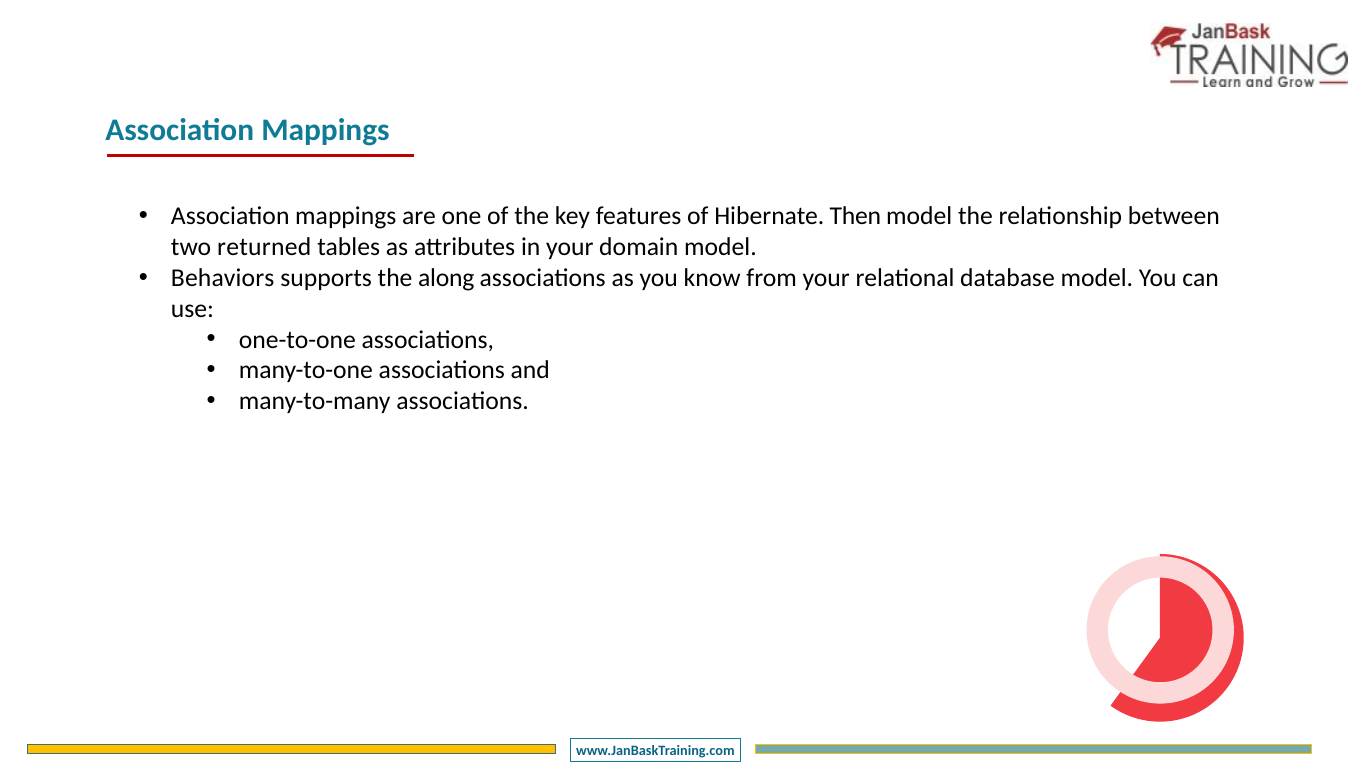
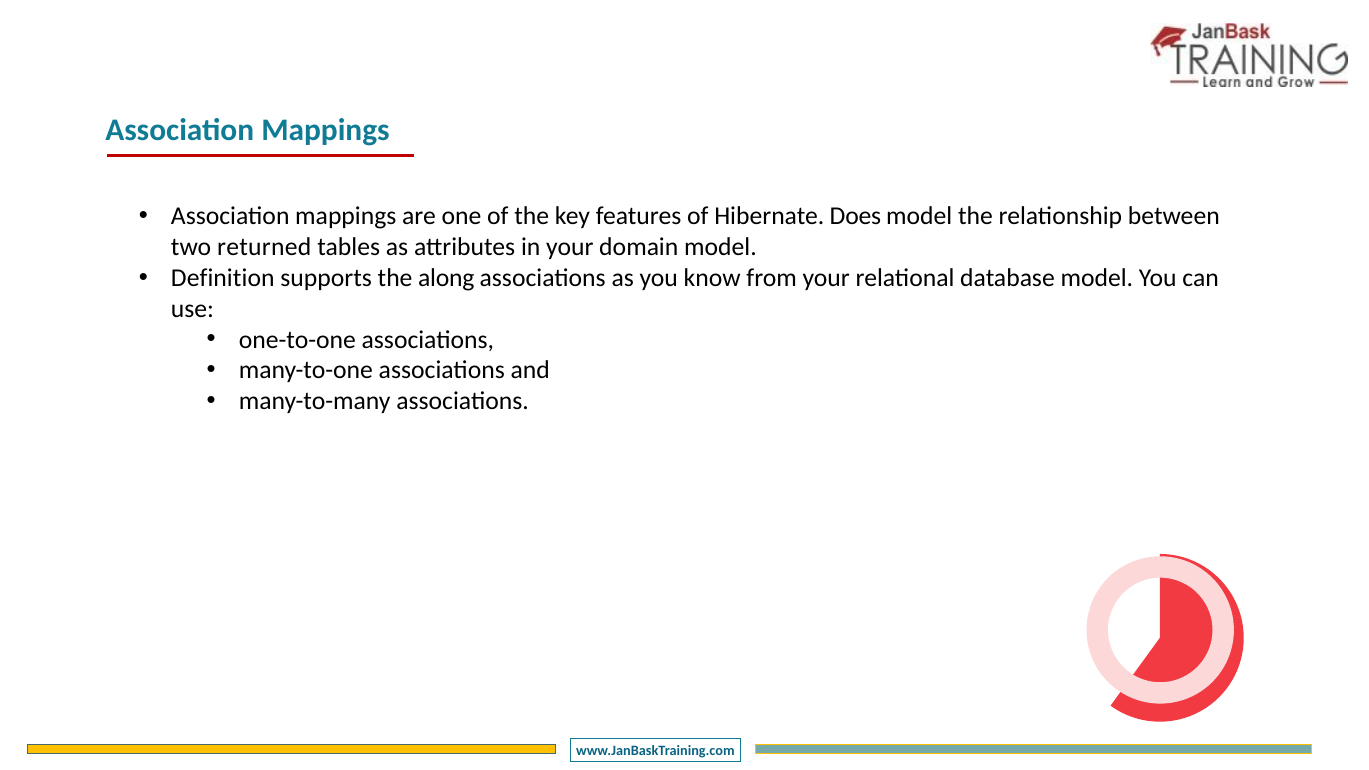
Then: Then -> Does (855, 217)
Behaviors: Behaviors -> Definition (223, 278)
